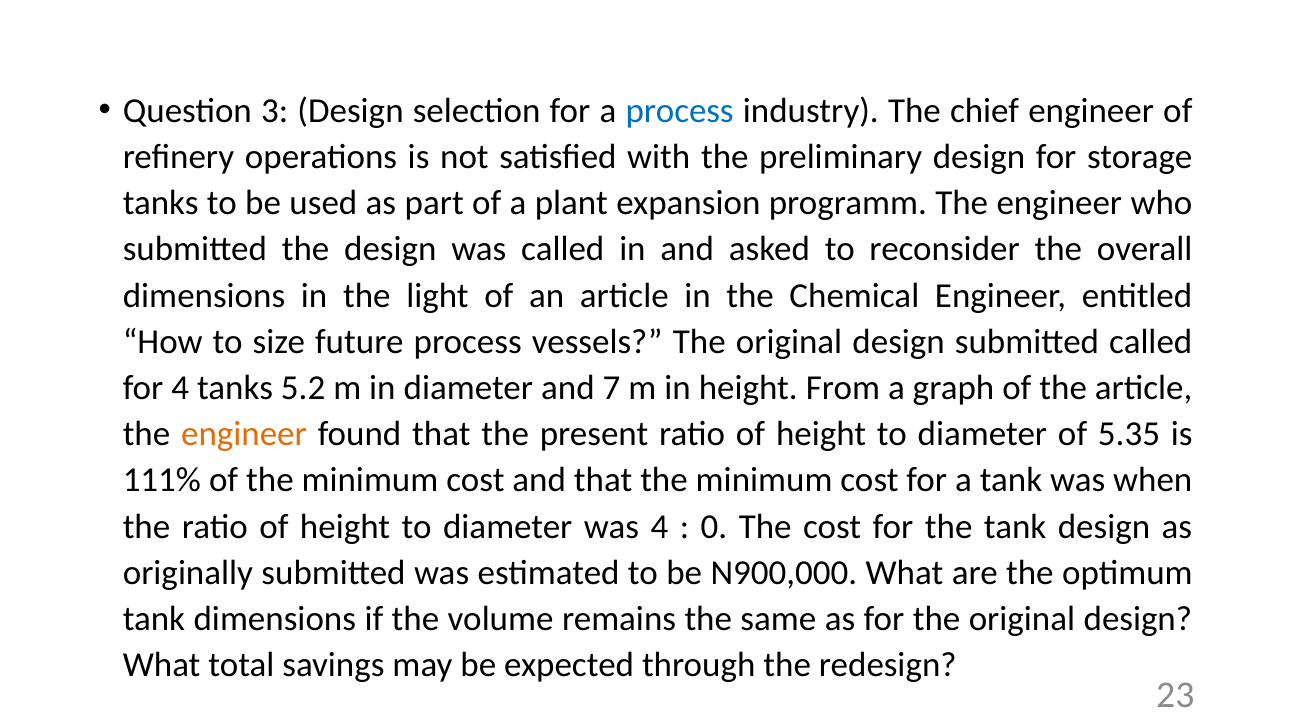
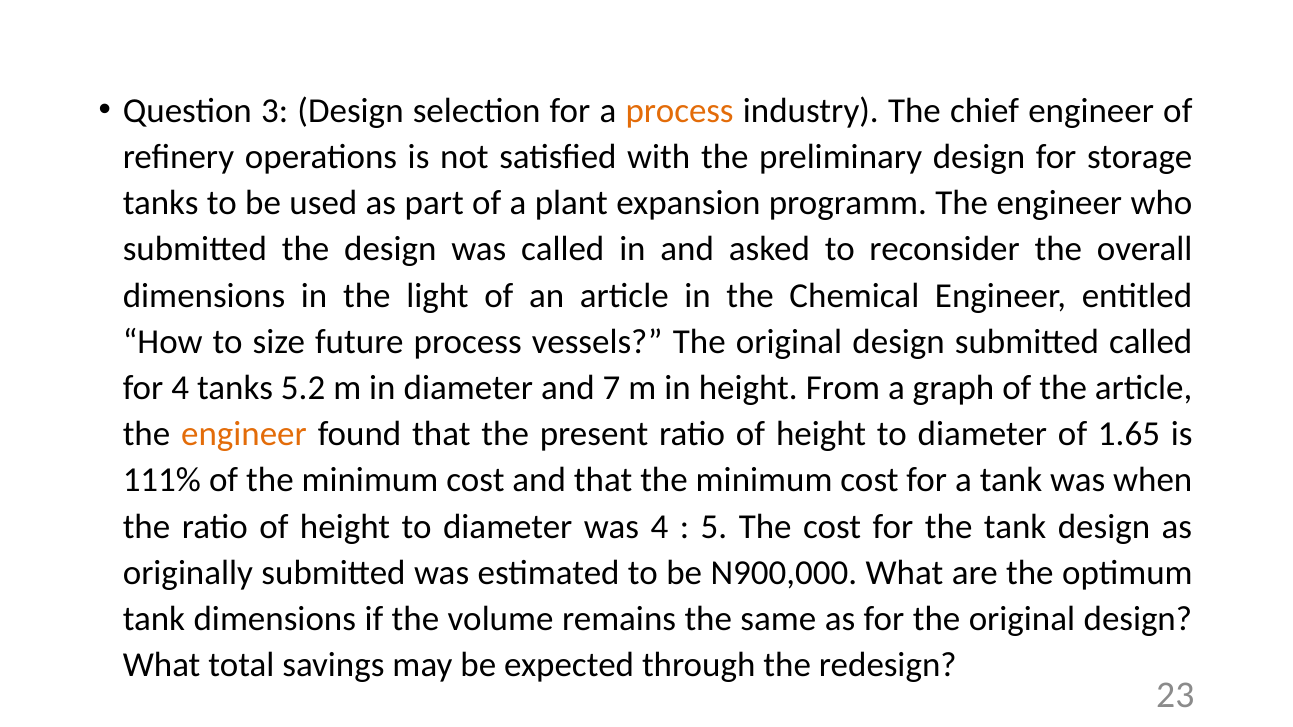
process colour: blue -> orange (680, 111)
5.35: 5.35 -> 1.65 (1129, 434)
0: 0 -> 5 (714, 527)
